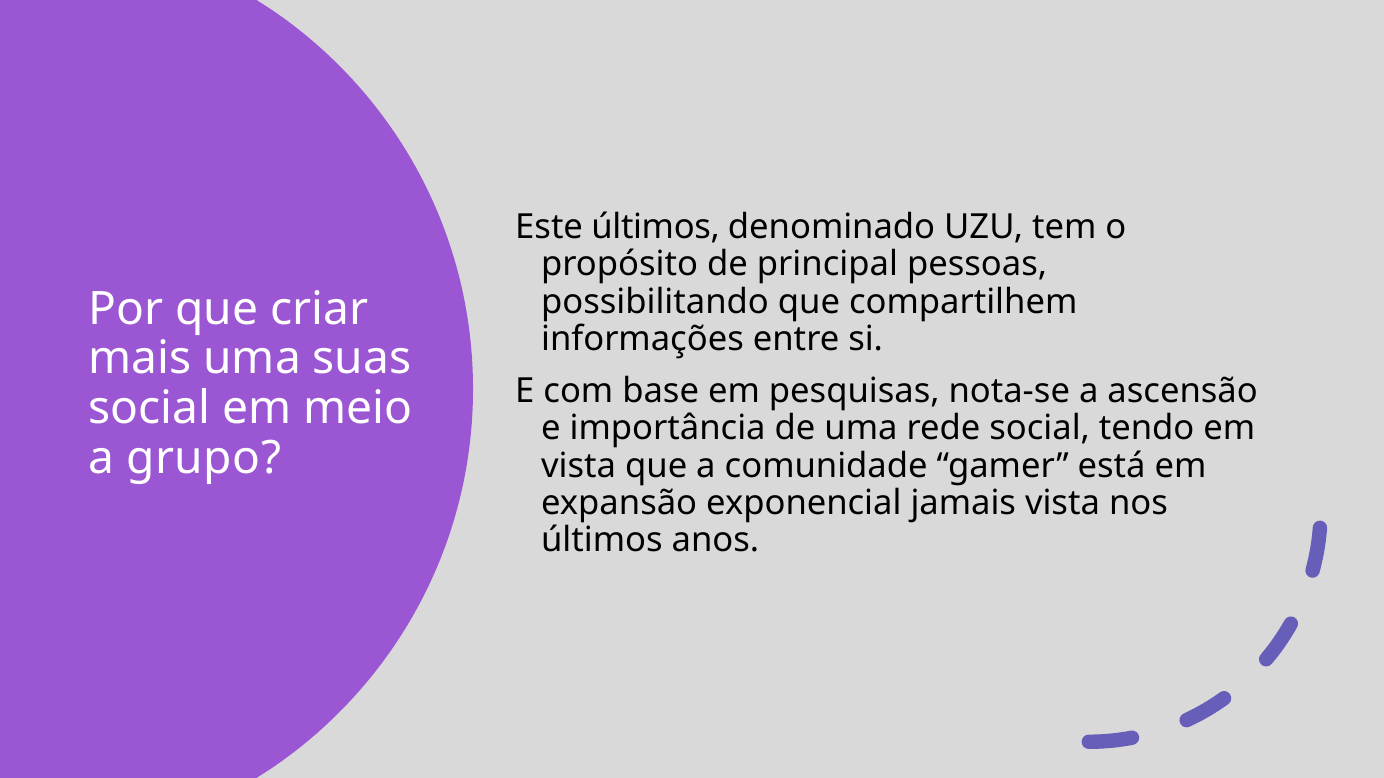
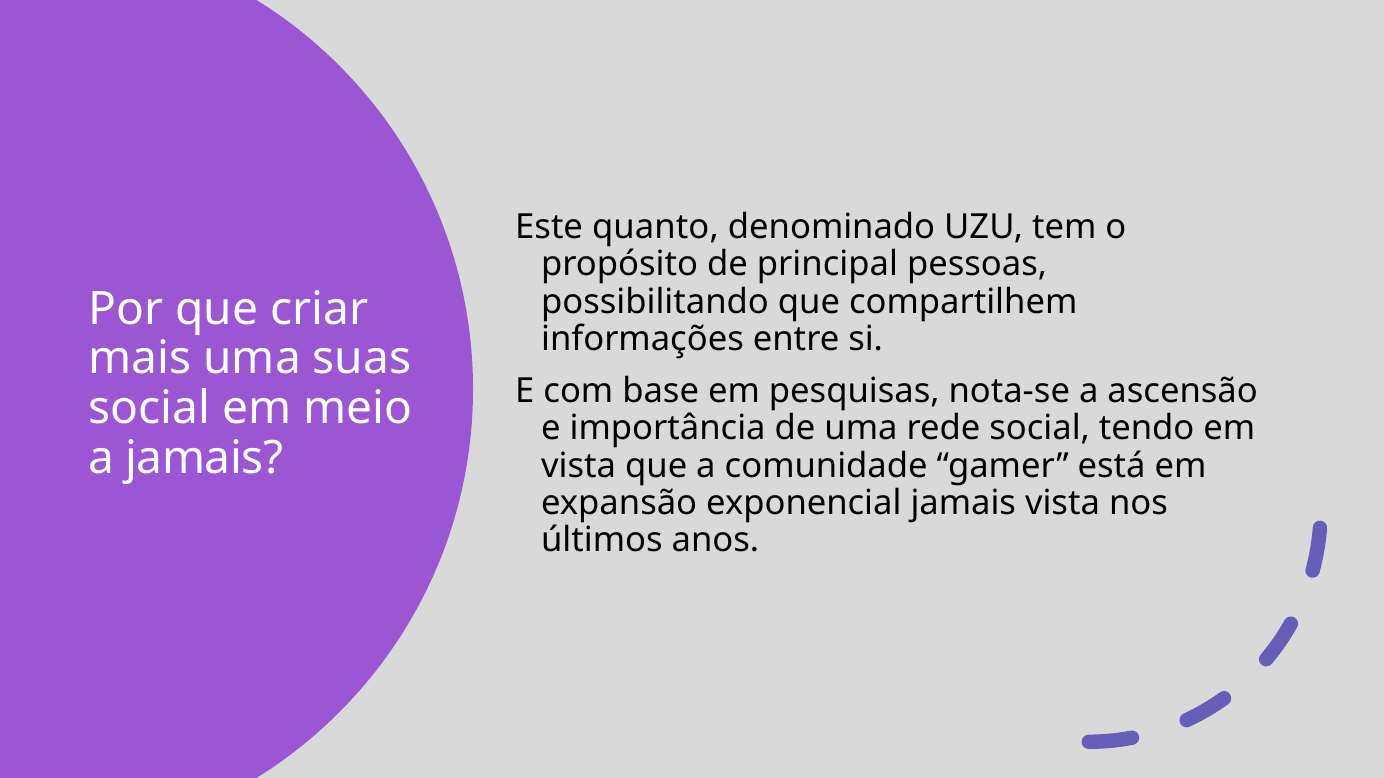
Este últimos: últimos -> quanto (655, 227)
a grupo: grupo -> jamais (204, 459)
